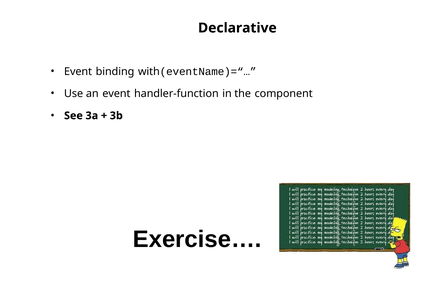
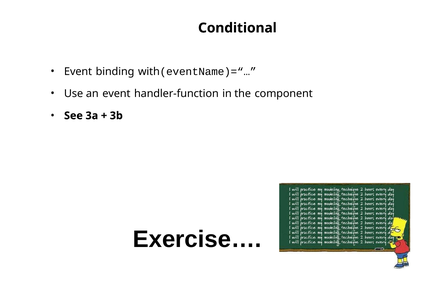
Declarative: Declarative -> Conditional (237, 28)
